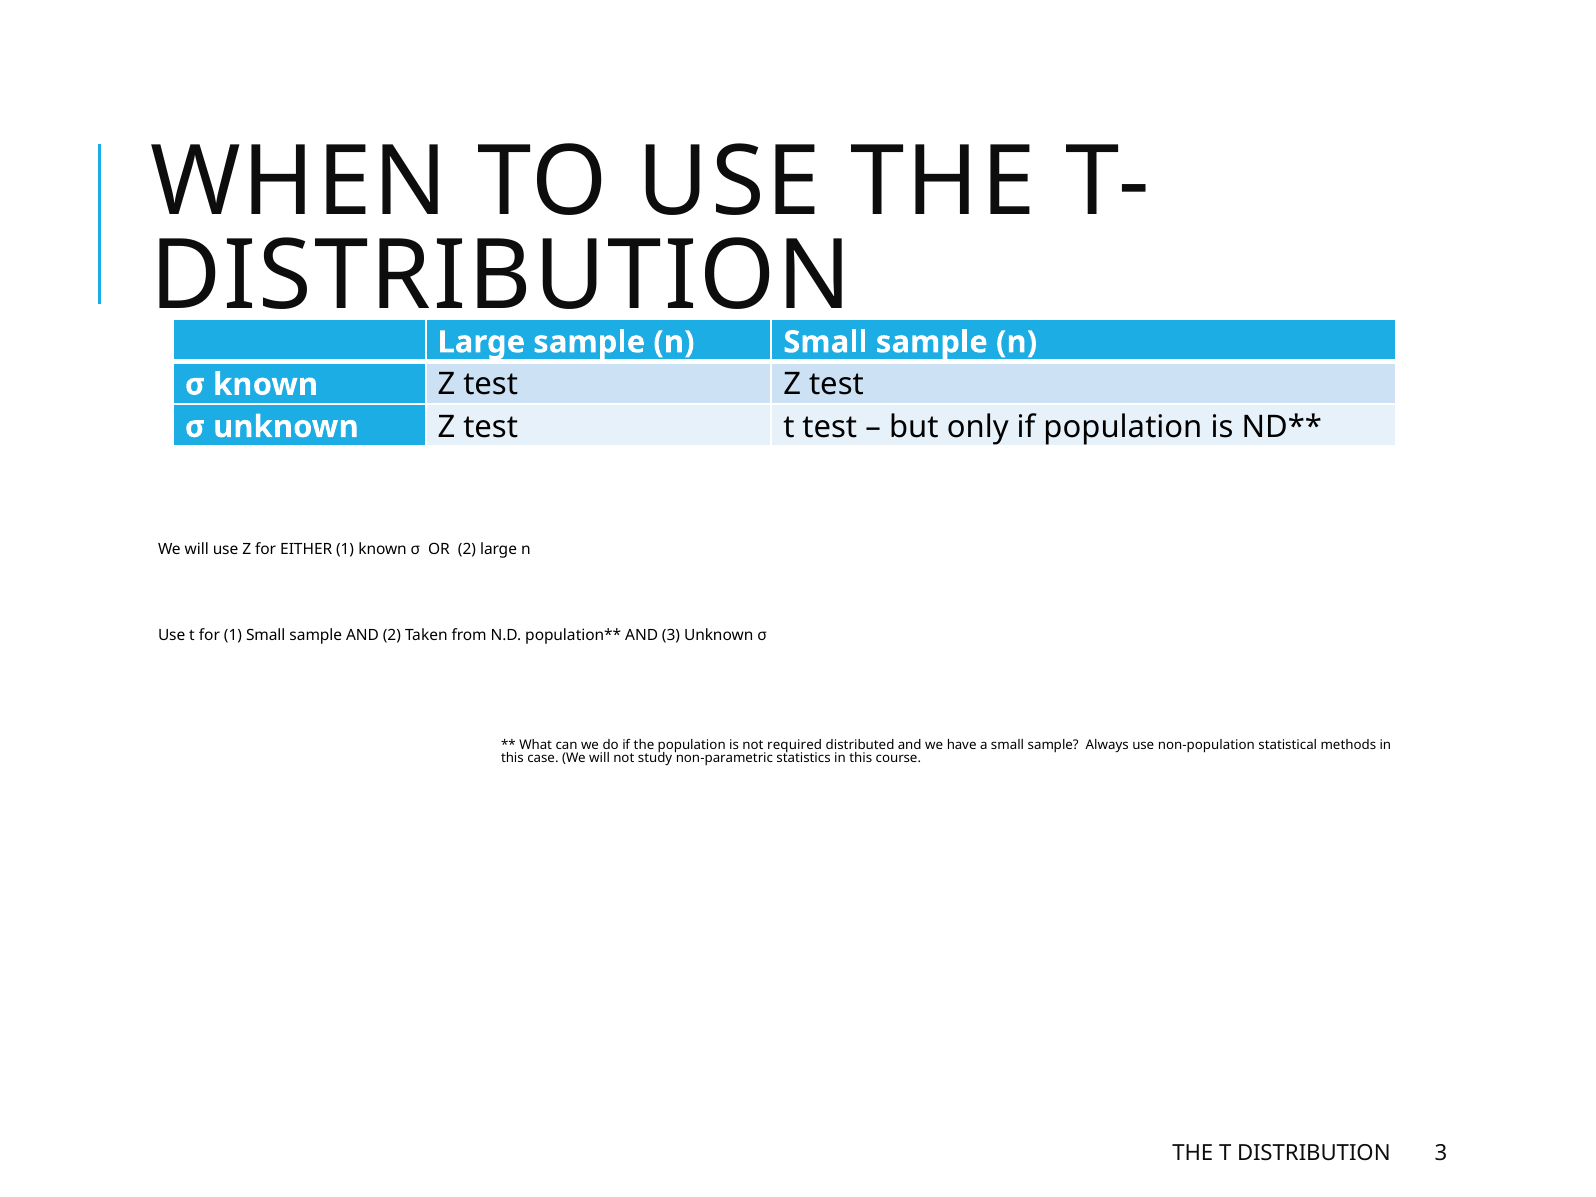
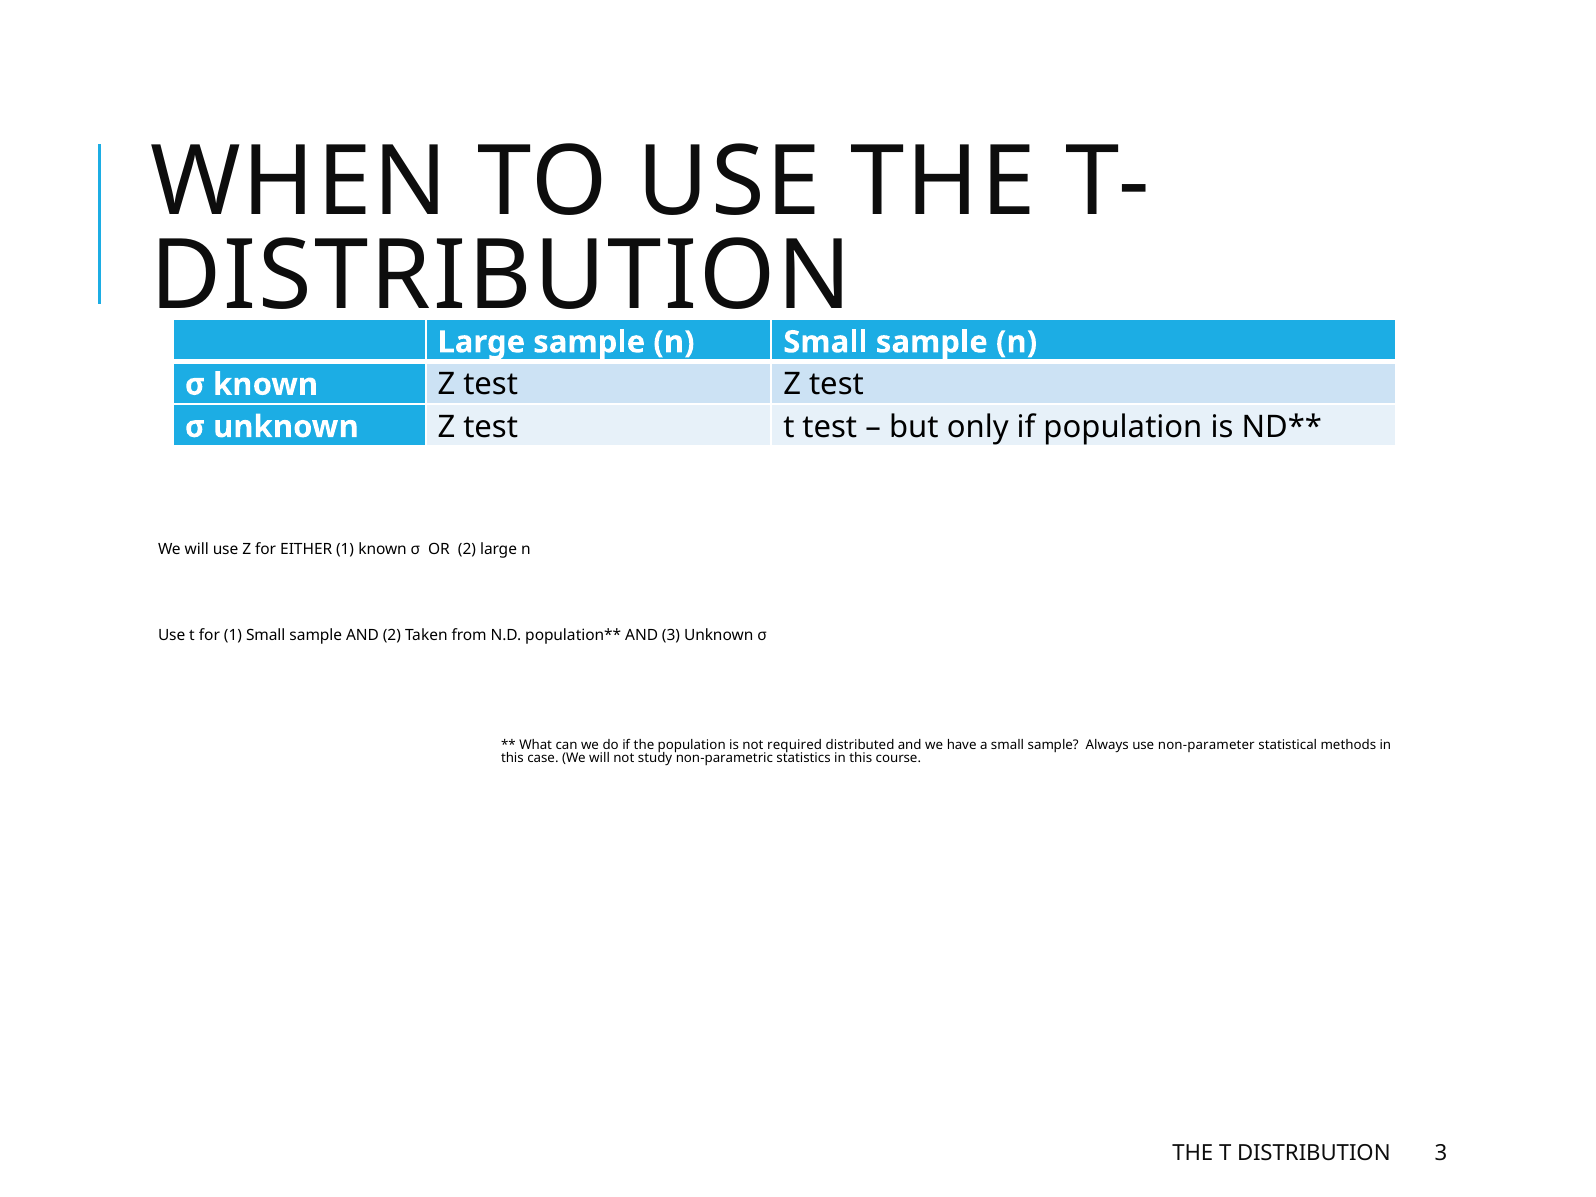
non-population: non-population -> non-parameter (1206, 745)
